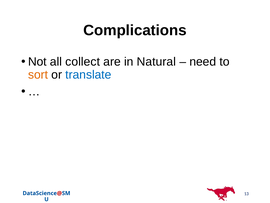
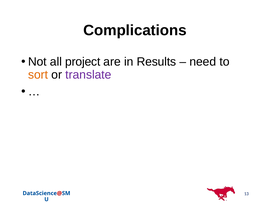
collect: collect -> project (83, 62)
Natural: Natural -> Results (156, 62)
translate colour: blue -> purple (88, 75)
